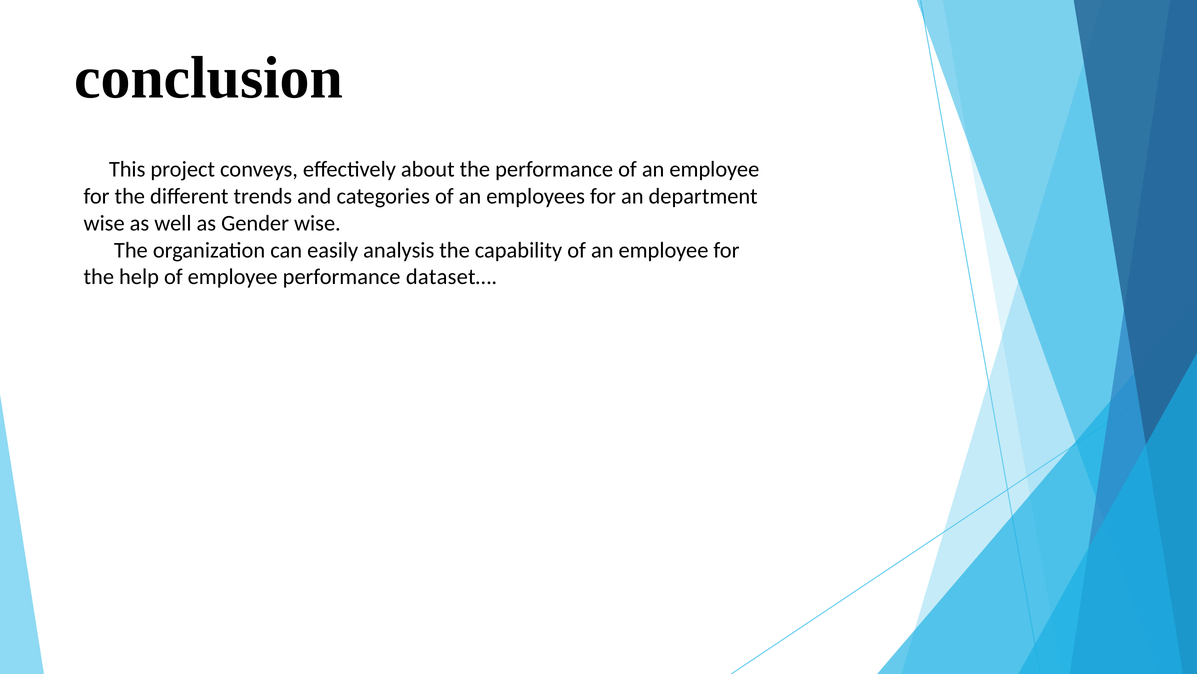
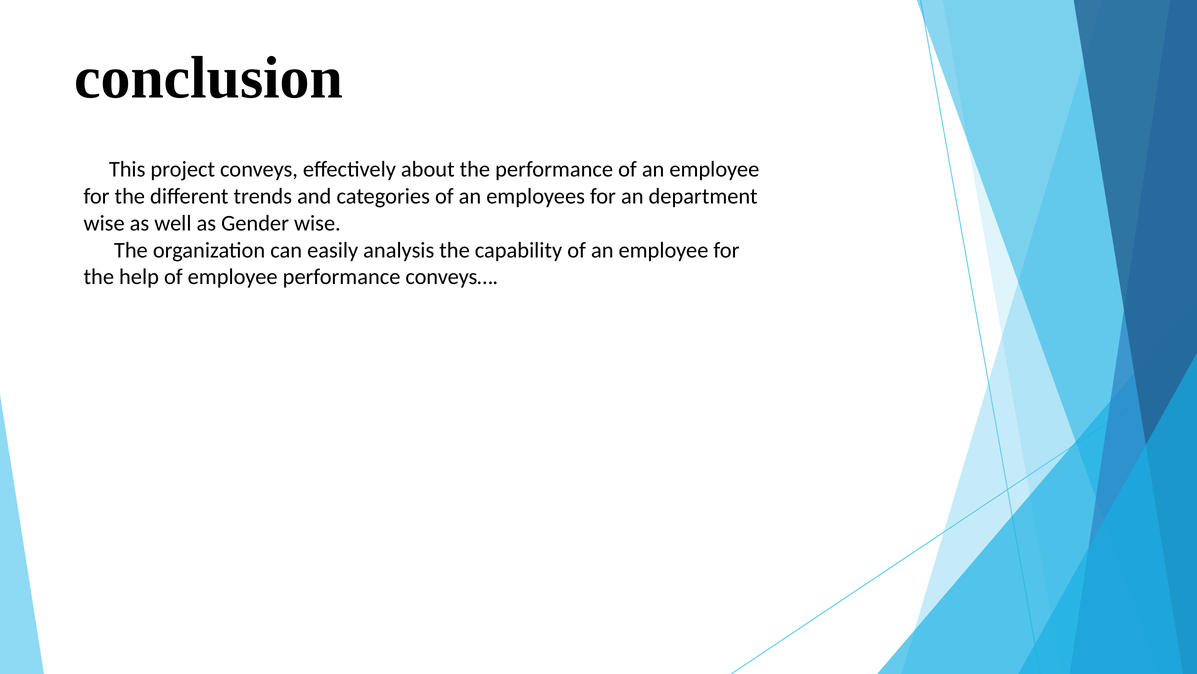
dataset…: dataset… -> conveys… (452, 277)
